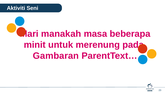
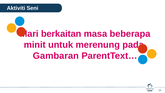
manakah: manakah -> berkaitan (61, 34)
